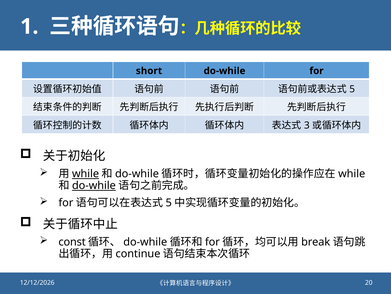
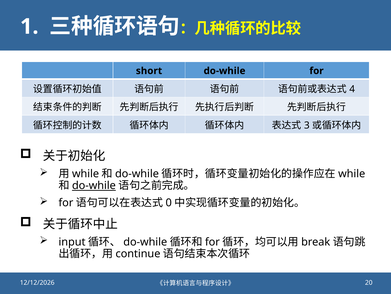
5: 5 -> 4 (352, 89)
while underline: present -> none (86, 173)
5: 5 -> 0 (169, 202)
const: const -> input (72, 241)
